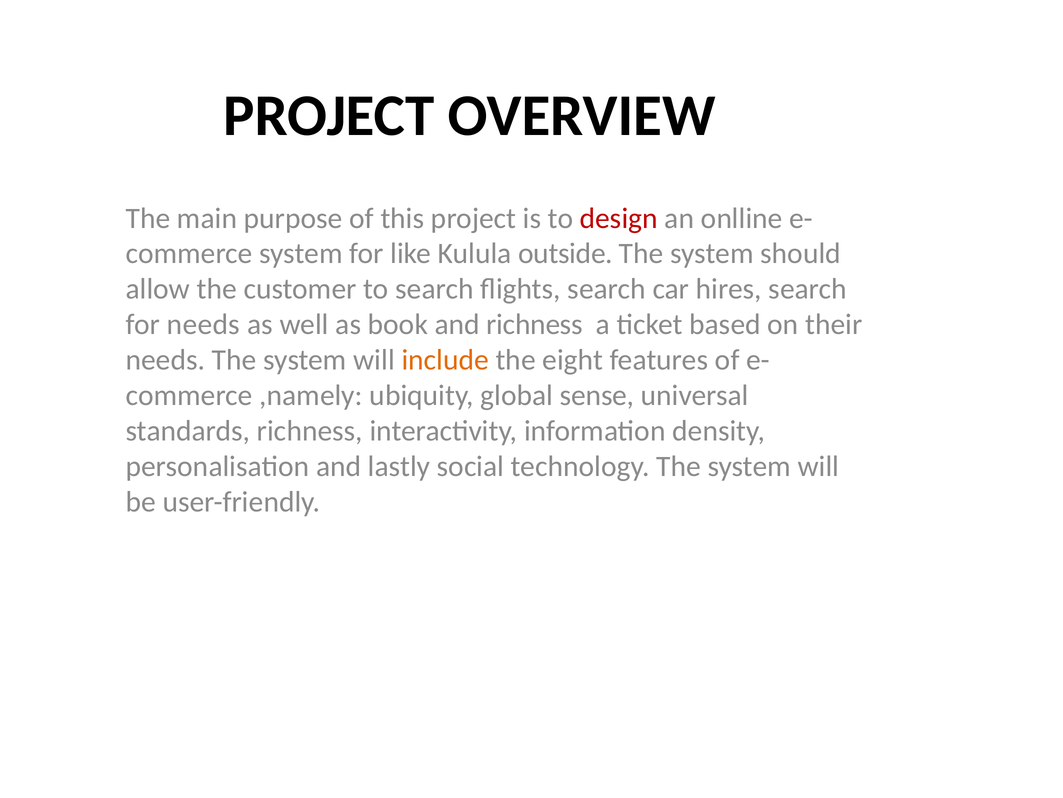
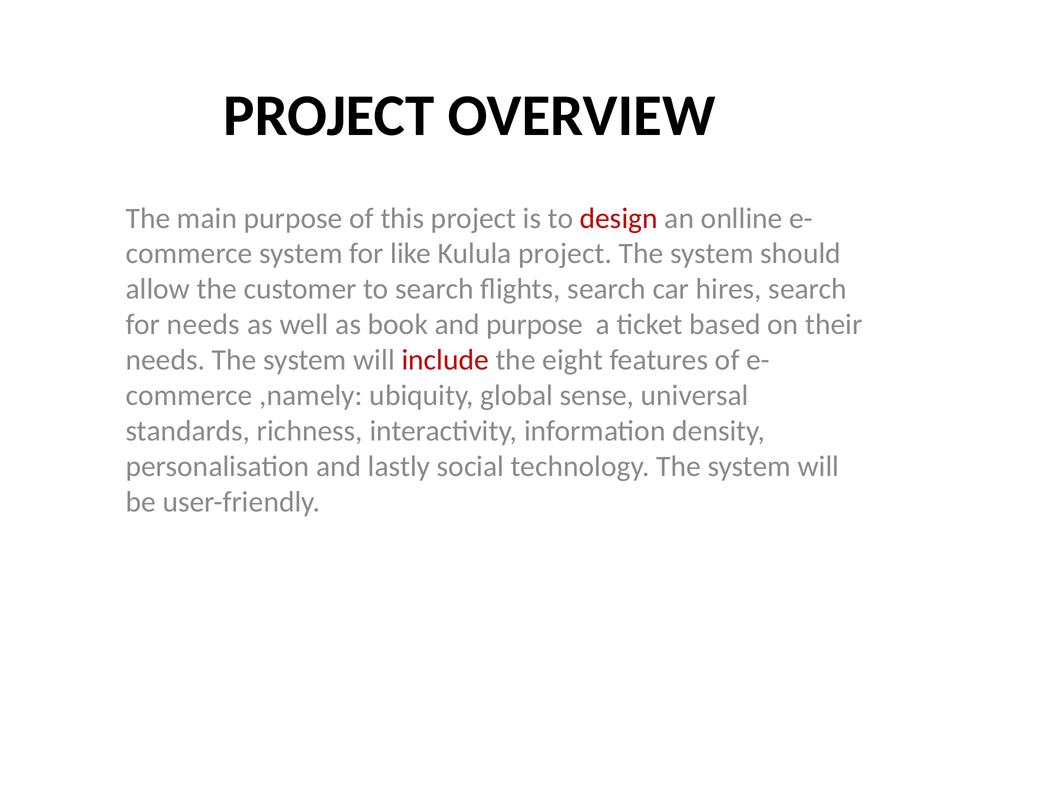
Kulula outside: outside -> project (565, 253)
and richness: richness -> purpose (535, 324)
include colour: orange -> red (445, 360)
